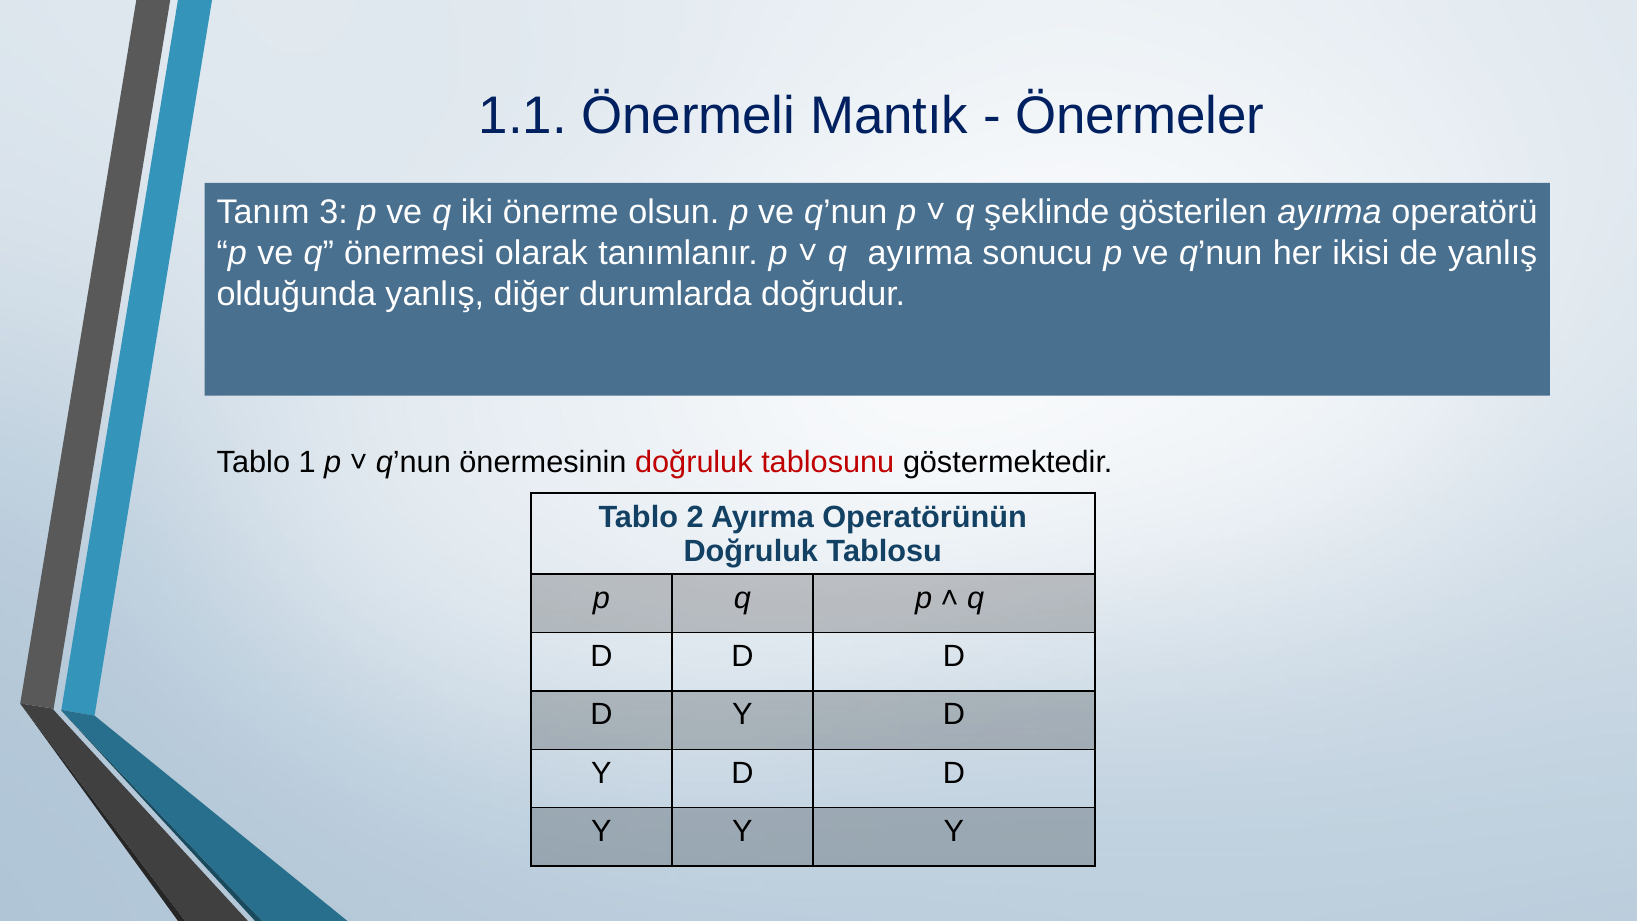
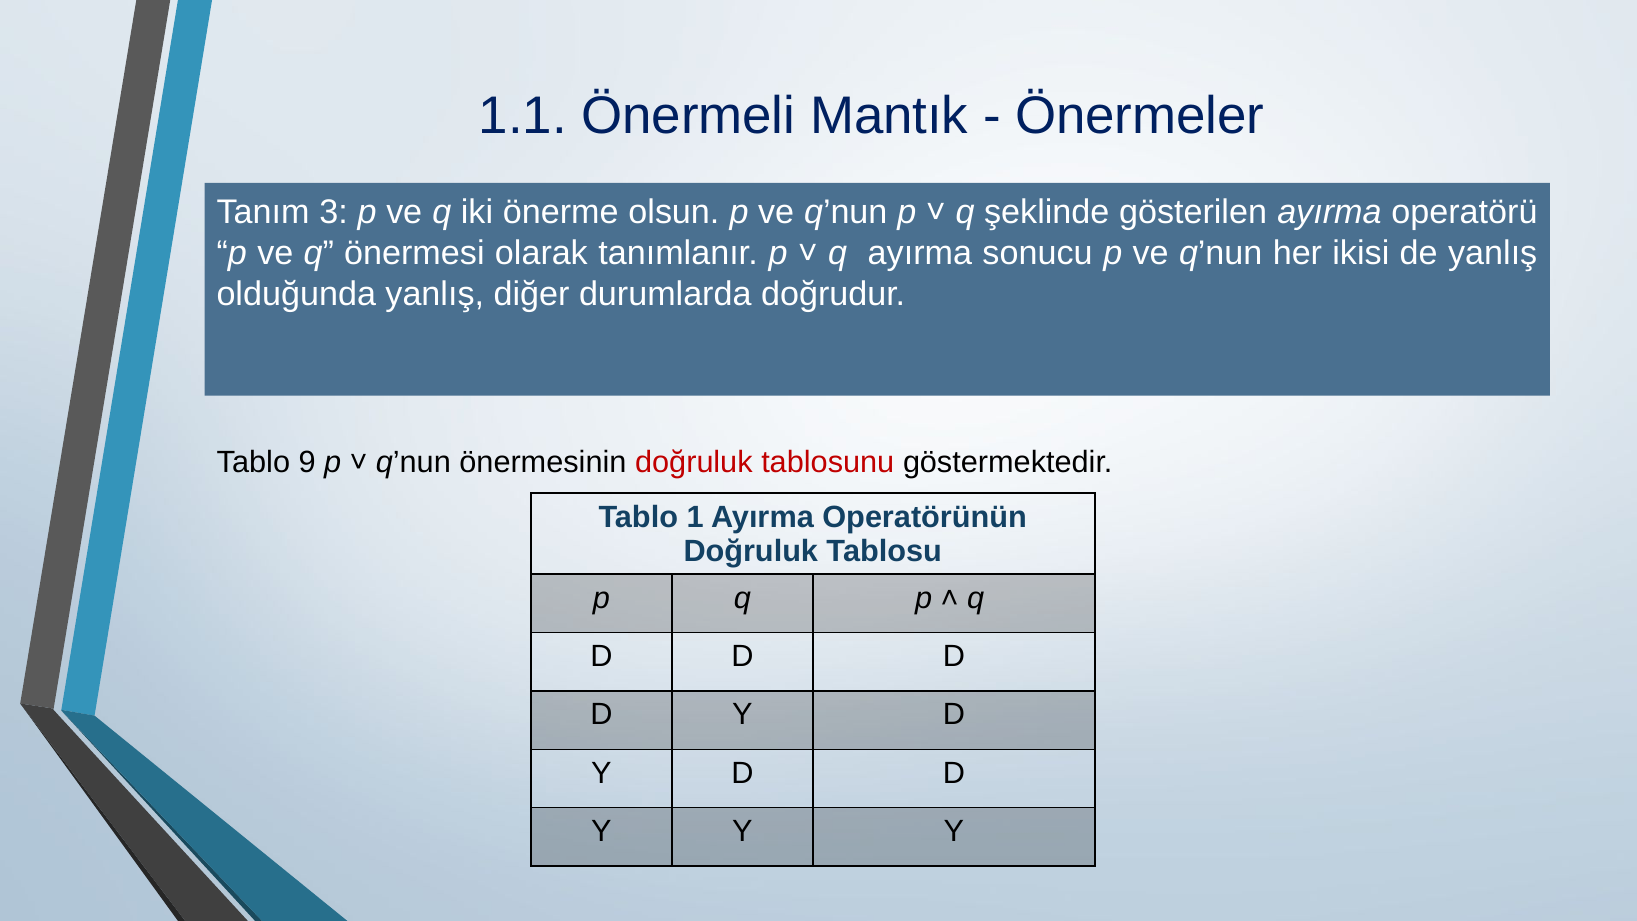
1: 1 -> 9 (307, 462)
2: 2 -> 1 (695, 517)
